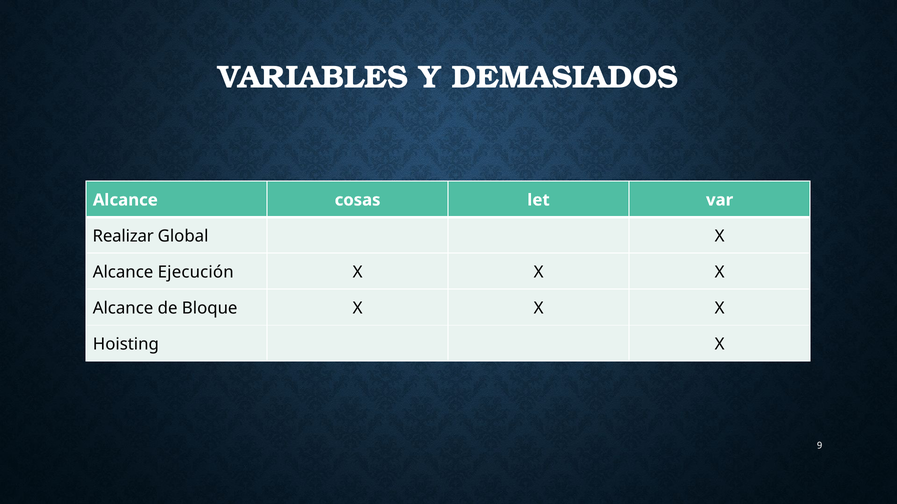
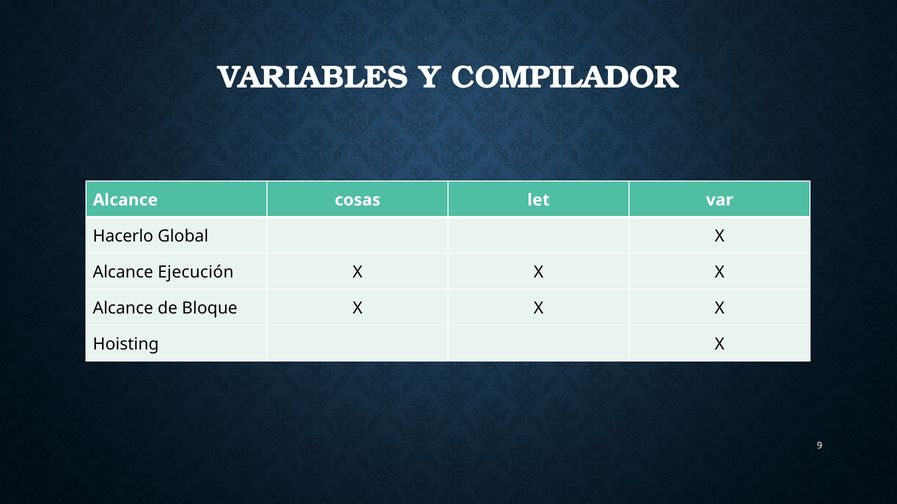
DEMASIADOS: DEMASIADOS -> COMPILADOR (565, 77)
Realizar: Realizar -> Hacerlo (123, 236)
